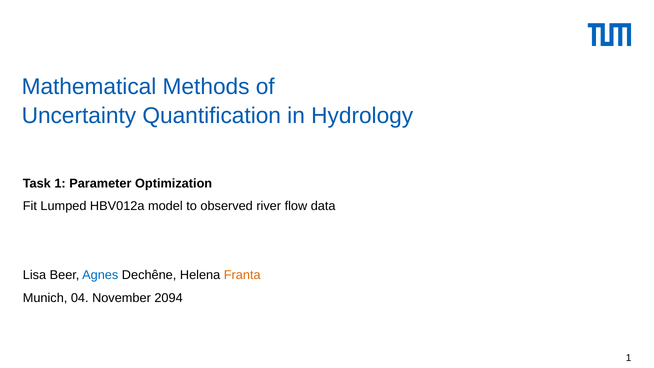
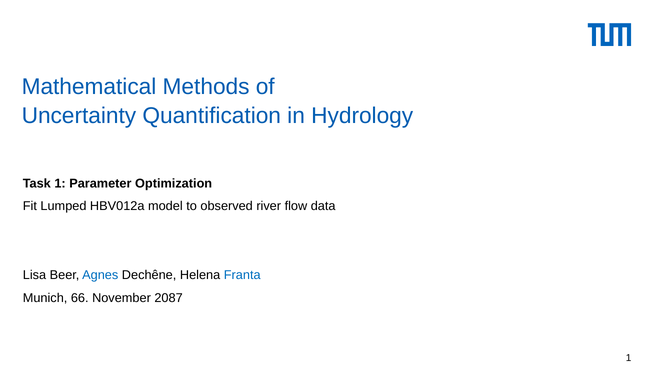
Franta colour: orange -> blue (242, 275)
04: 04 -> 66 (80, 298)
2094: 2094 -> 2087 (169, 298)
